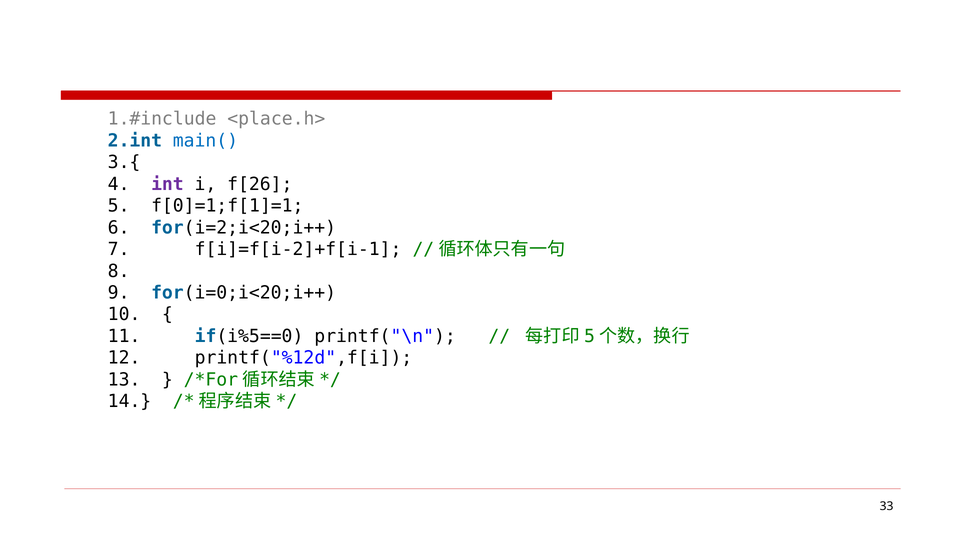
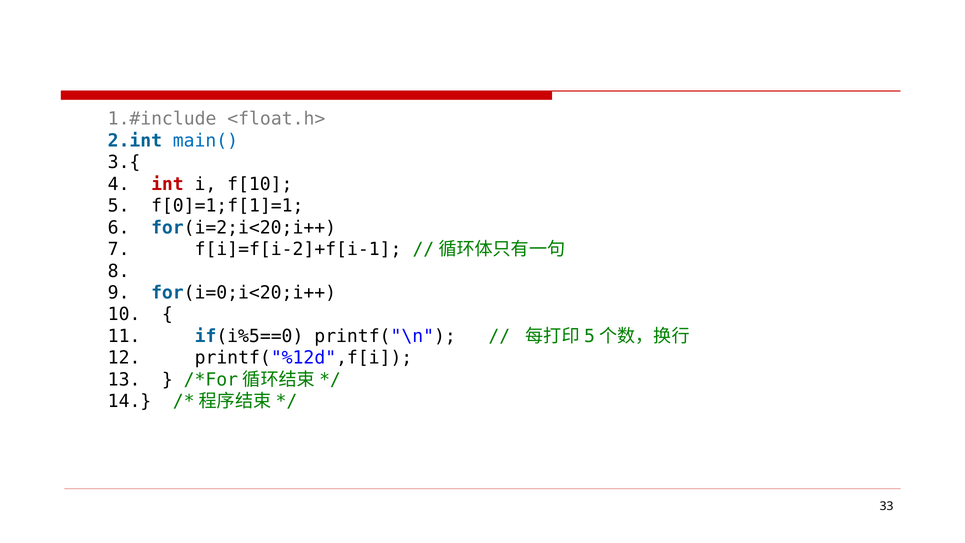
<place.h>: <place.h> -> <float.h> (276, 119)
int colour: purple -> red (167, 184)
f[26: f[26 -> f[10 (260, 184)
